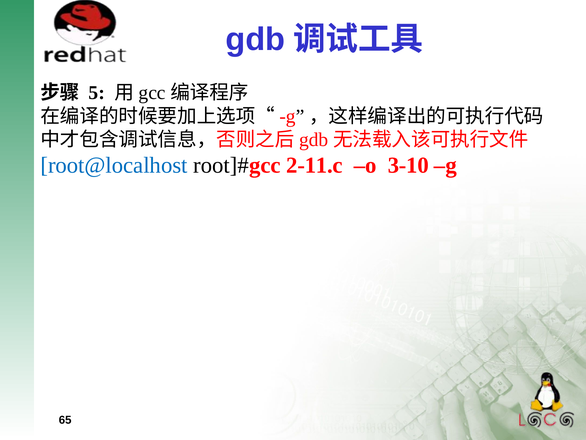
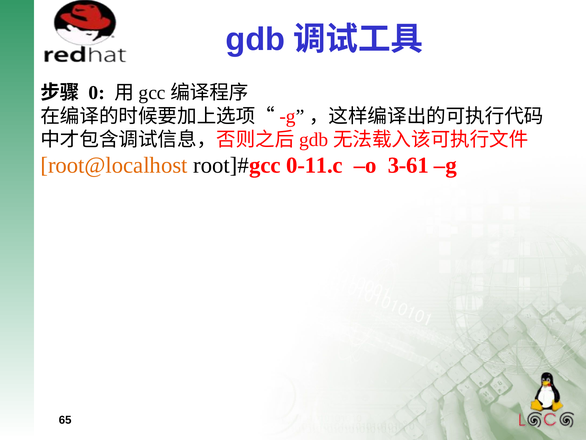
5: 5 -> 0 (97, 93)
root@localhost colour: blue -> orange (114, 165)
2-11.c: 2-11.c -> 0-11.c (314, 165)
3-10: 3-10 -> 3-61 (408, 165)
